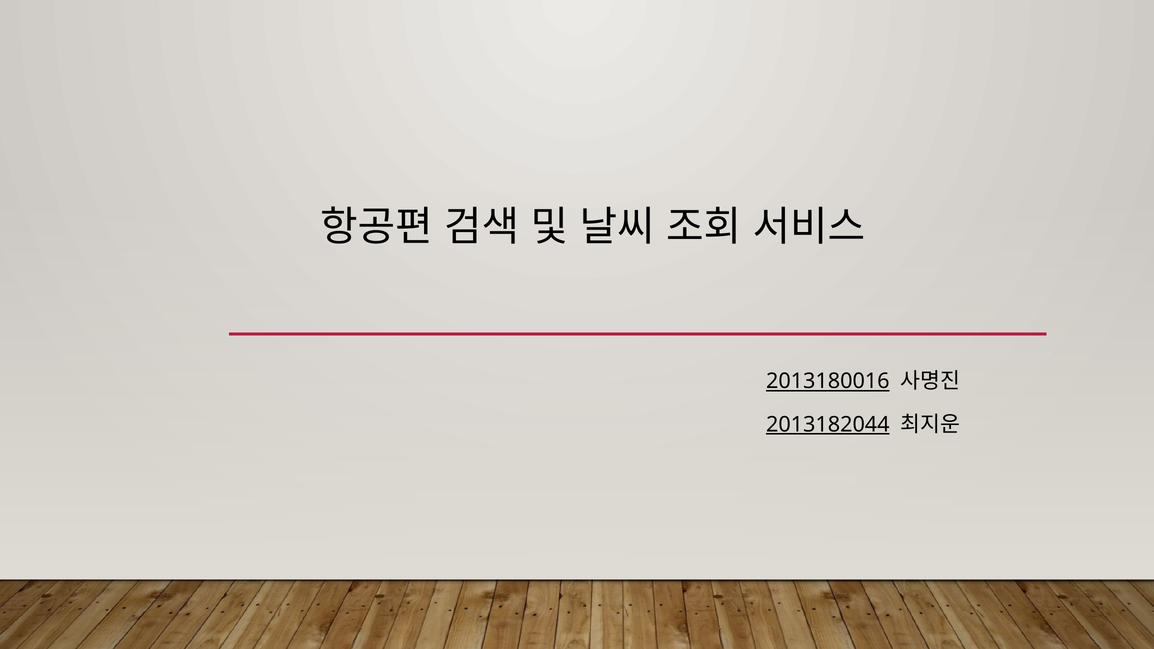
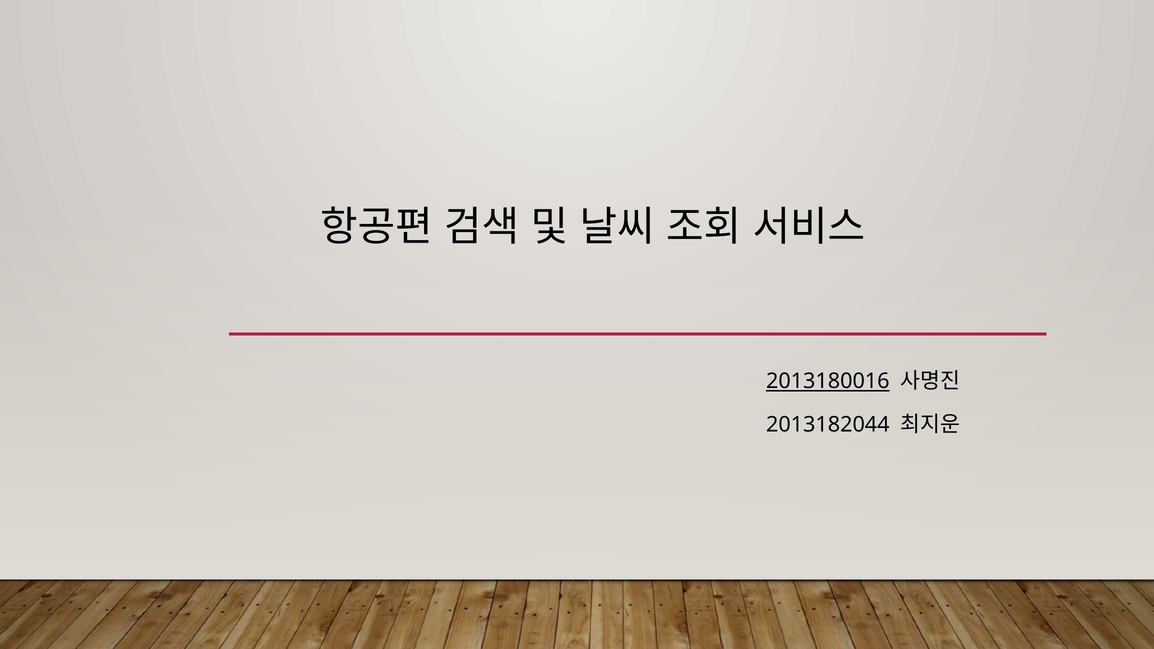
2013182044 underline: present -> none (828, 425)
